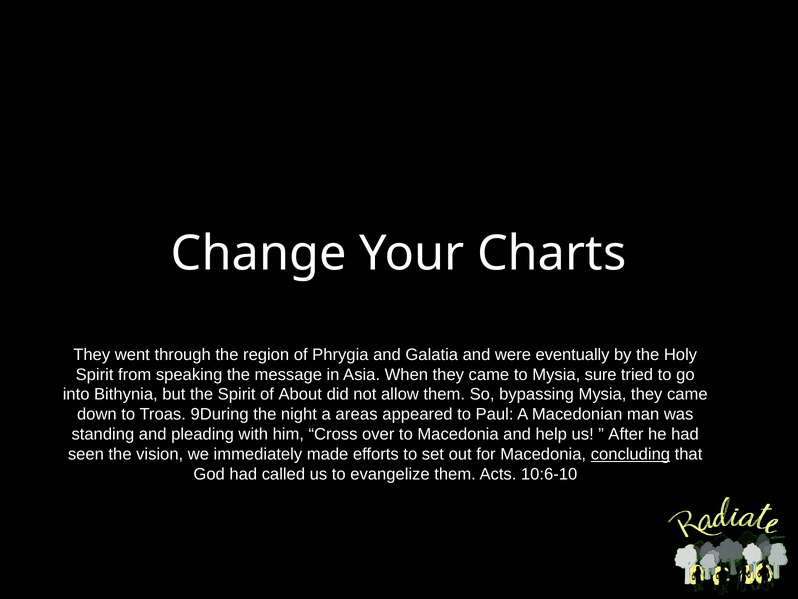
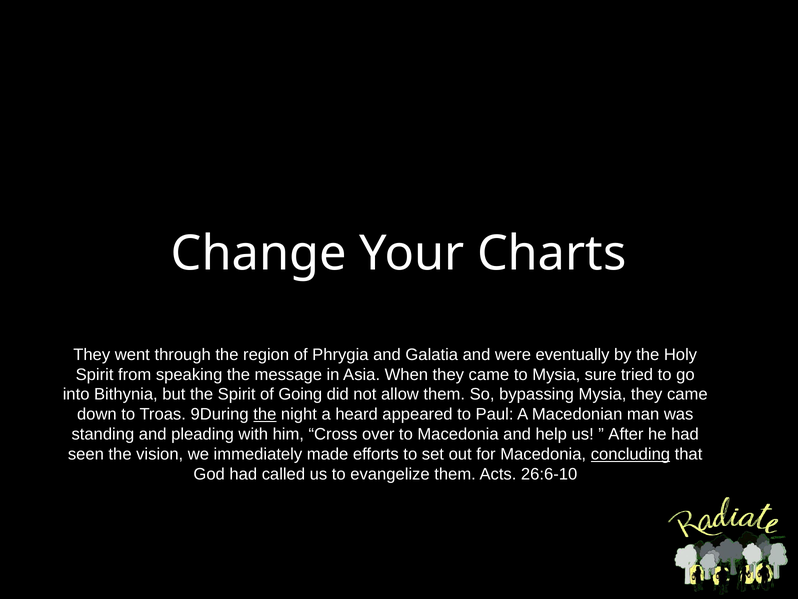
About: About -> Going (300, 394)
the underline: none -> present (265, 414)
areas: areas -> heard (357, 414)
10:6-10: 10:6-10 -> 26:6-10 (549, 474)
